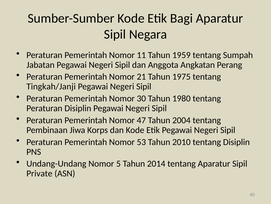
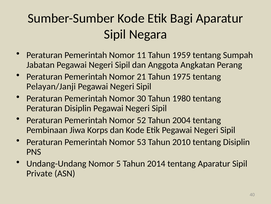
Tingkah/Janji: Tingkah/Janji -> Pelayan/Janji (51, 86)
47: 47 -> 52 (141, 120)
